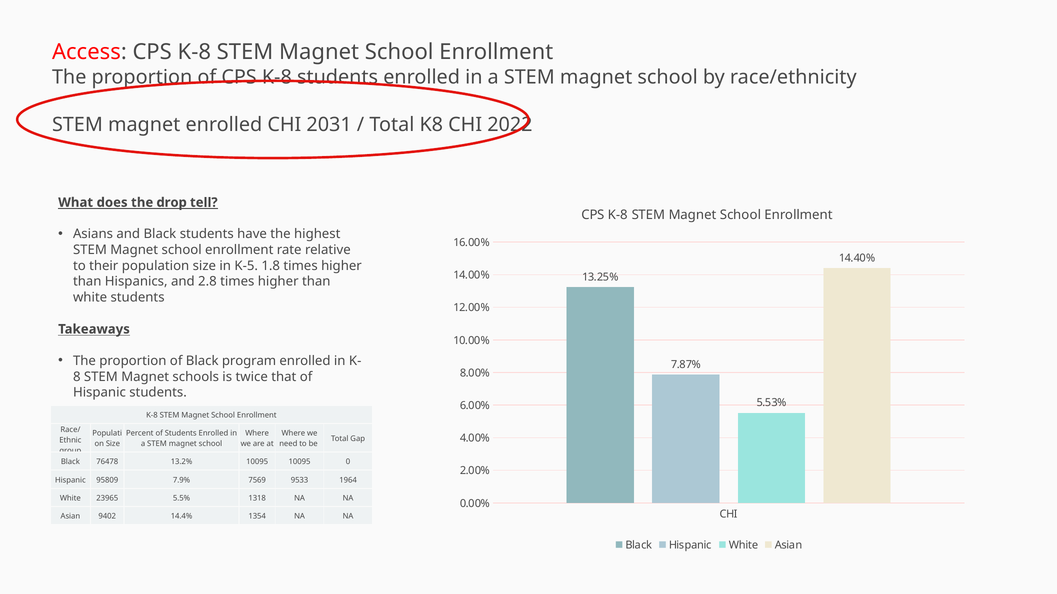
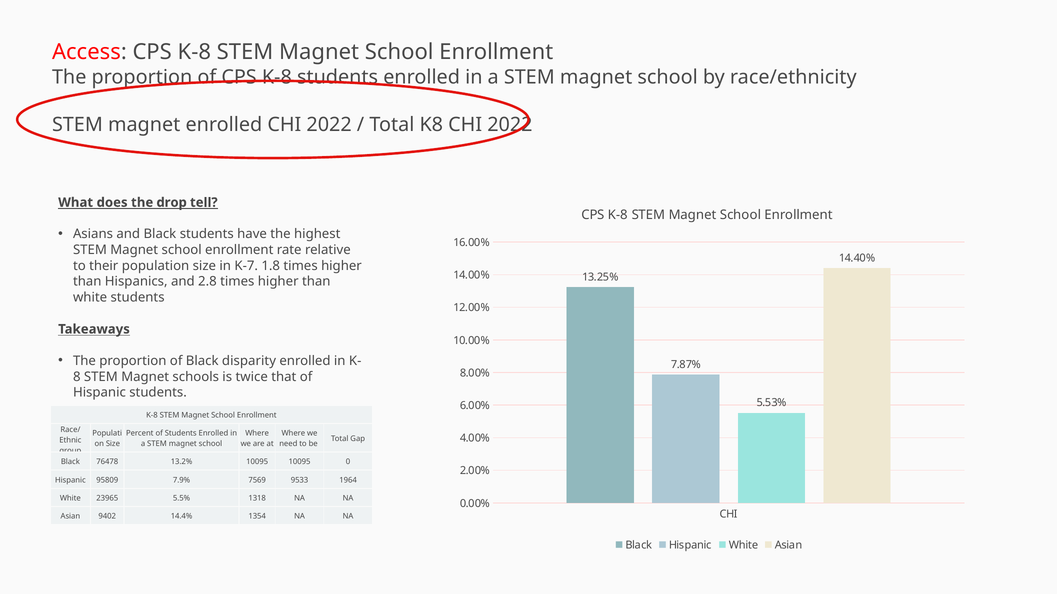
enrolled CHI 2031: 2031 -> 2022 (329, 125)
K-5: K-5 -> K-7 (246, 266)
program: program -> disparity (249, 361)
